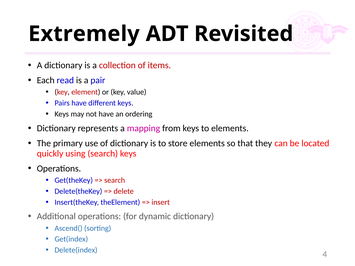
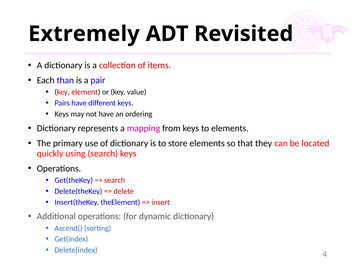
read: read -> than (65, 80)
